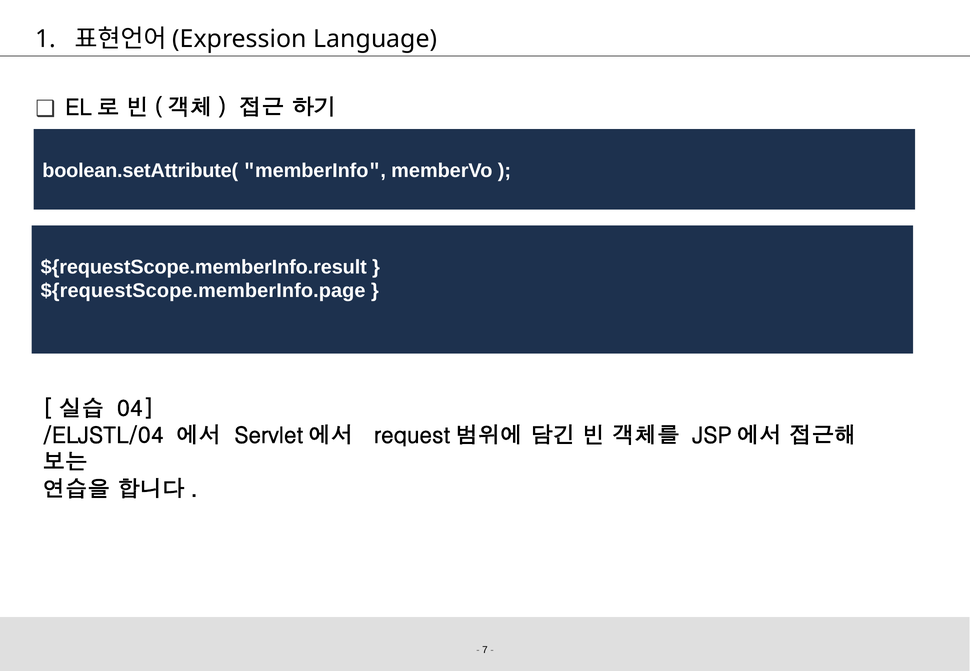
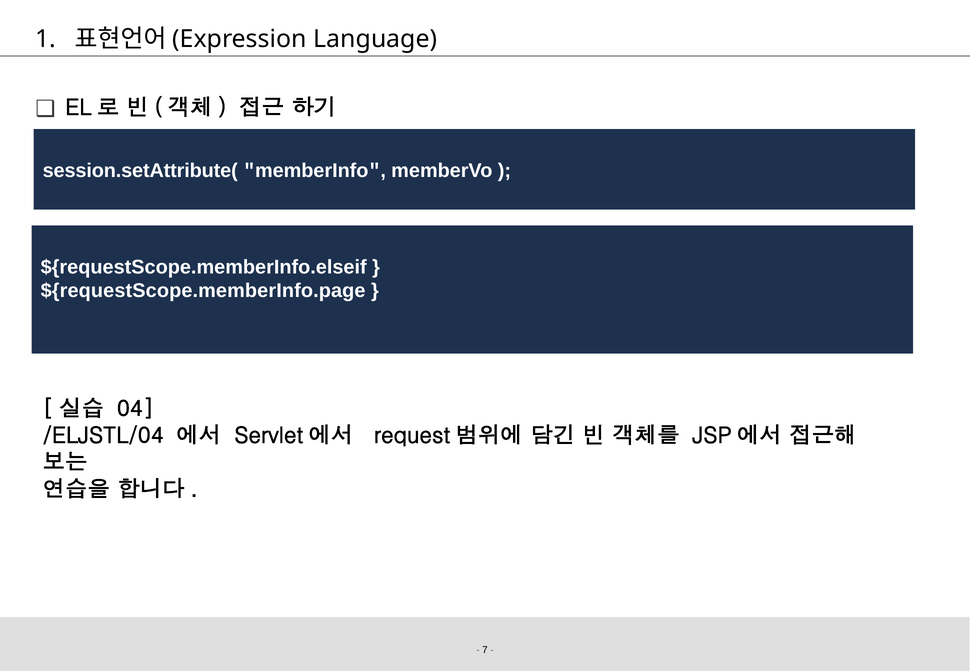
boolean.setAttribute(: boolean.setAttribute( -> session.setAttribute( (140, 171)
${requestScope.memberInfo.result: ${requestScope.memberInfo.result -> ${requestScope.memberInfo.elseif (204, 267)
